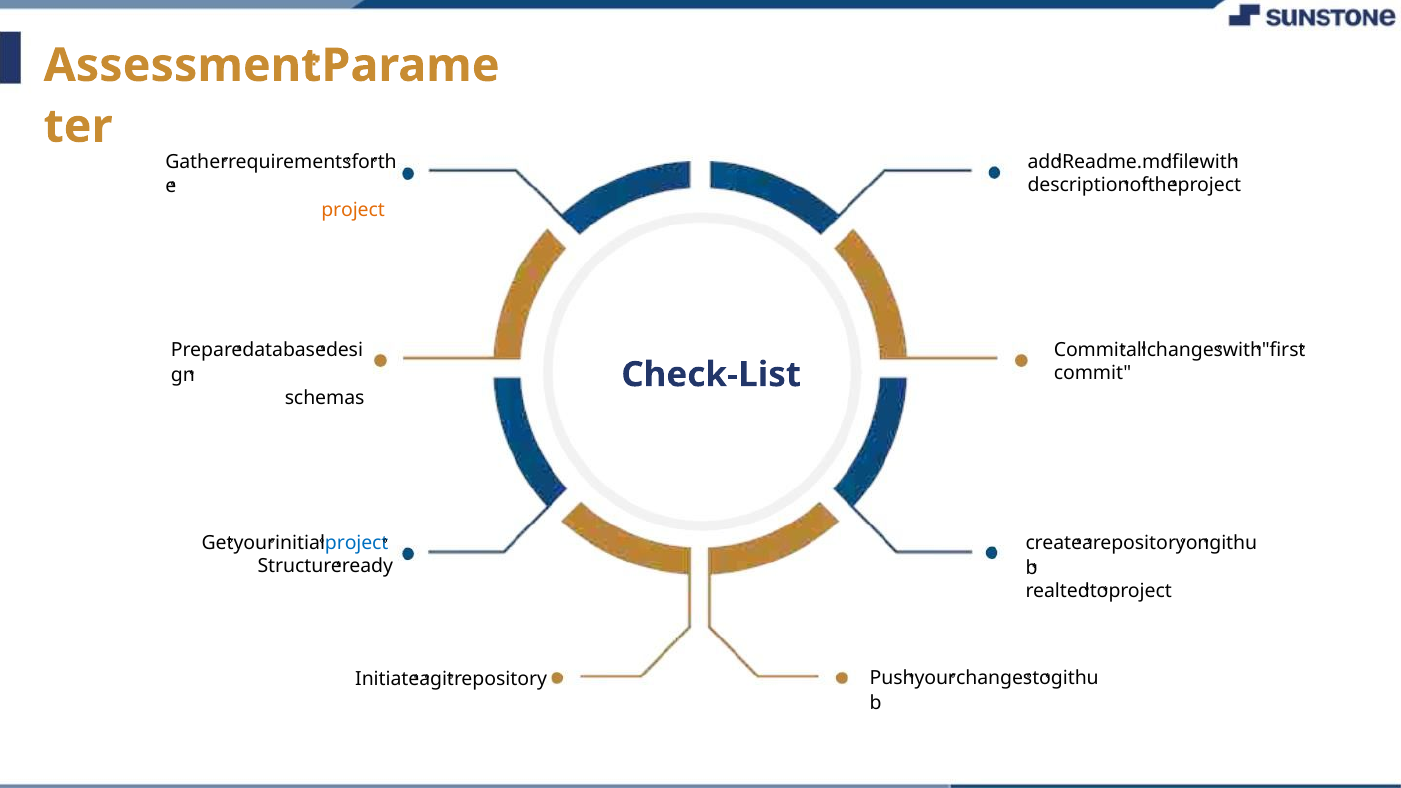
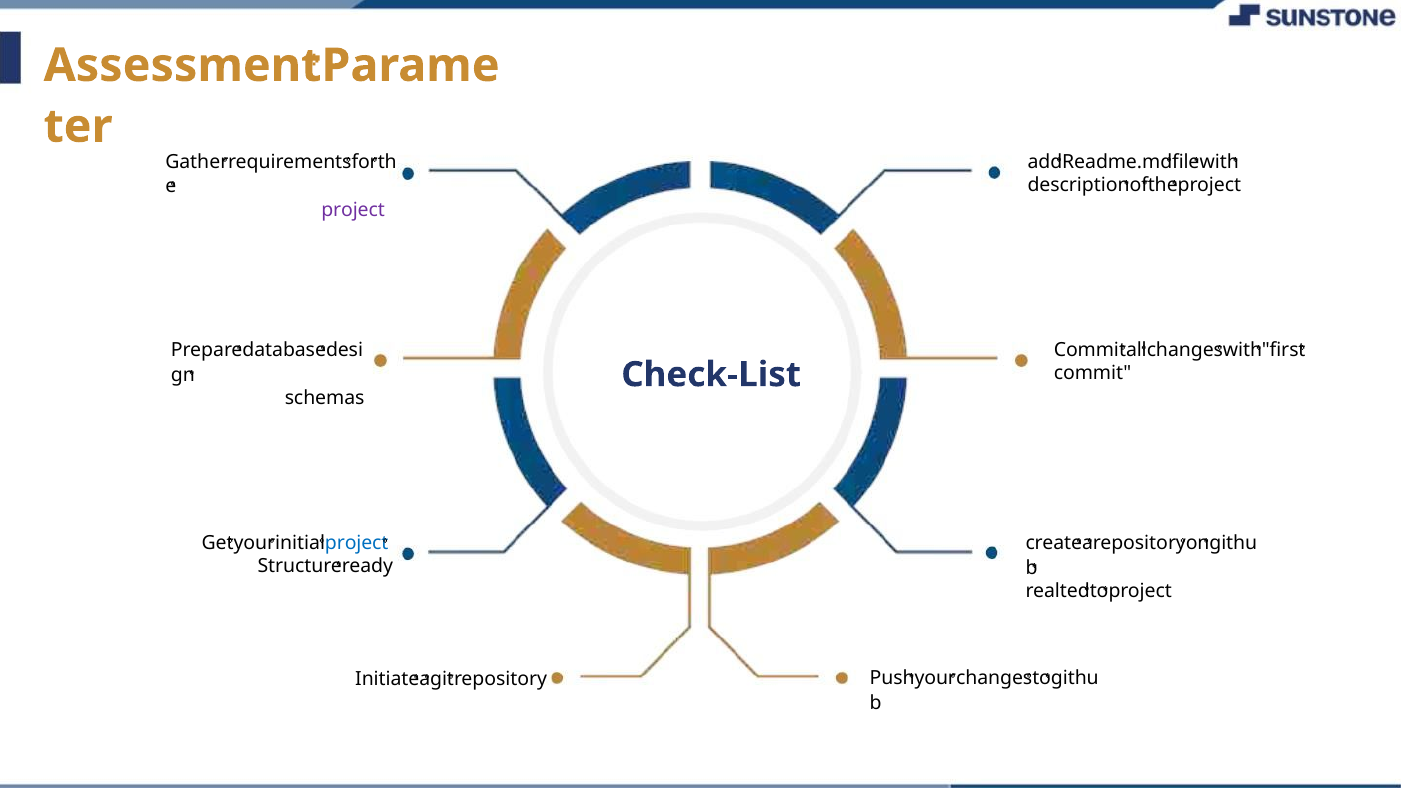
project colour: orange -> purple (353, 210)
